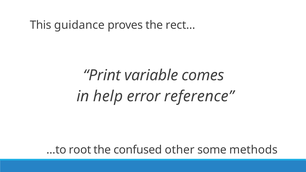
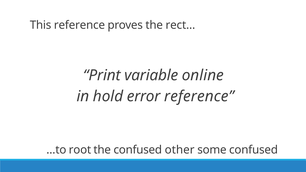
This guidance: guidance -> reference (79, 25)
comes: comes -> online (203, 75)
help: help -> hold (108, 96)
some methods: methods -> confused (253, 150)
